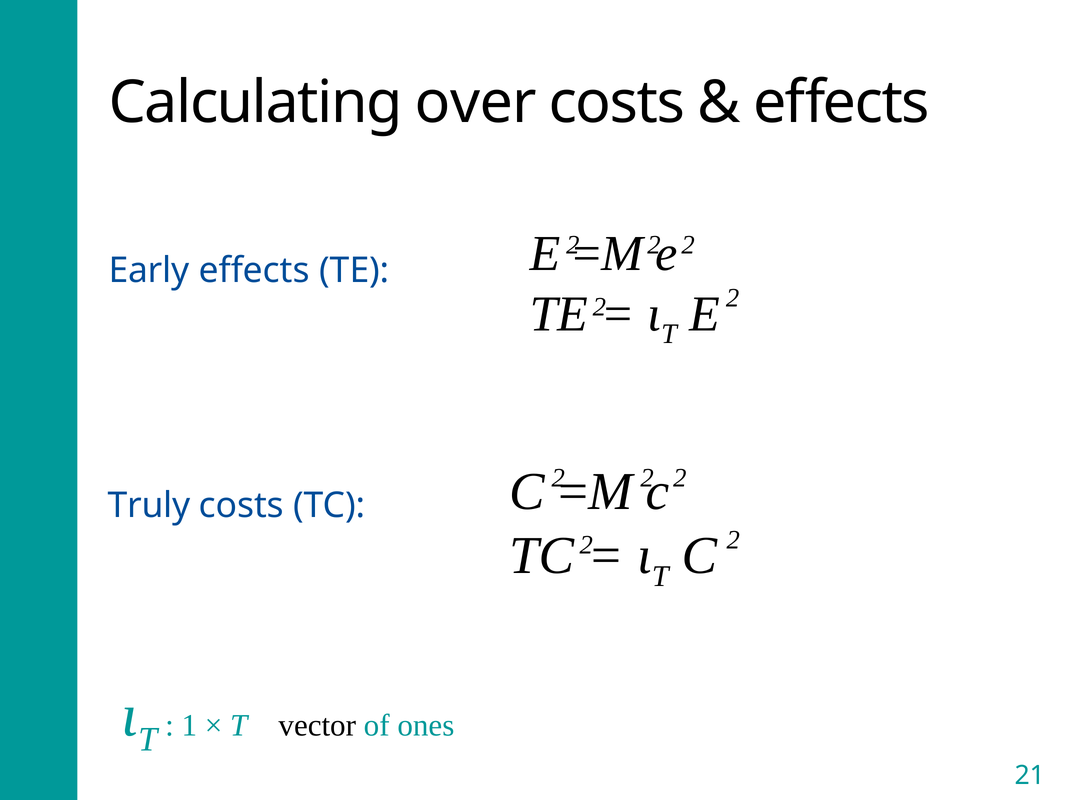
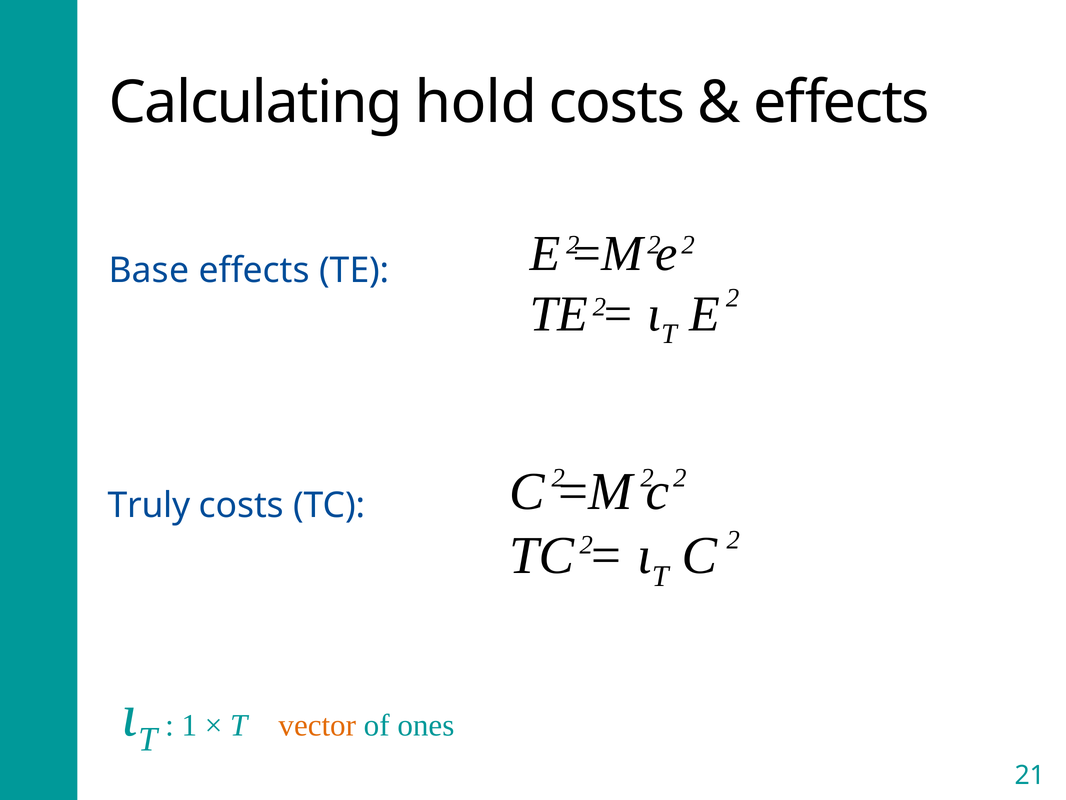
over: over -> hold (476, 103)
Early: Early -> Base (149, 270)
vector colour: black -> orange (317, 725)
